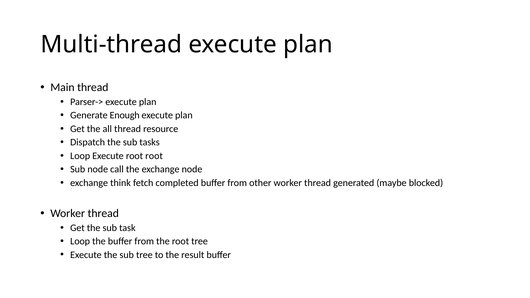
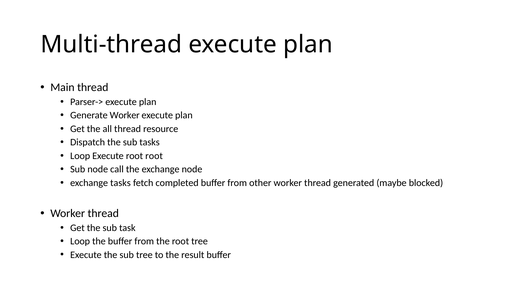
Generate Enough: Enough -> Worker (125, 115)
exchange think: think -> tasks (120, 183)
